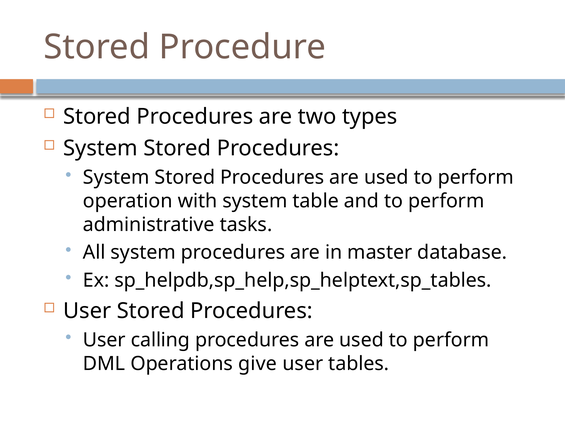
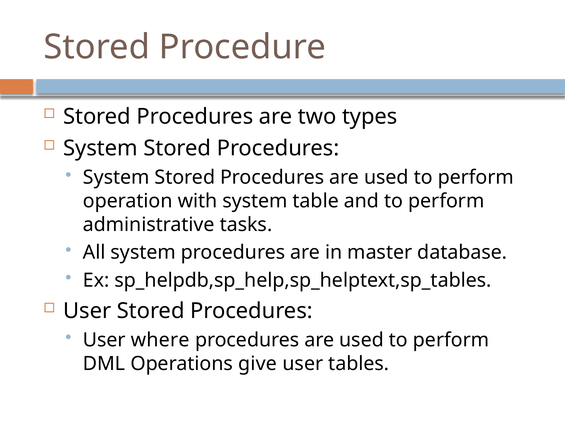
calling: calling -> where (160, 340)
